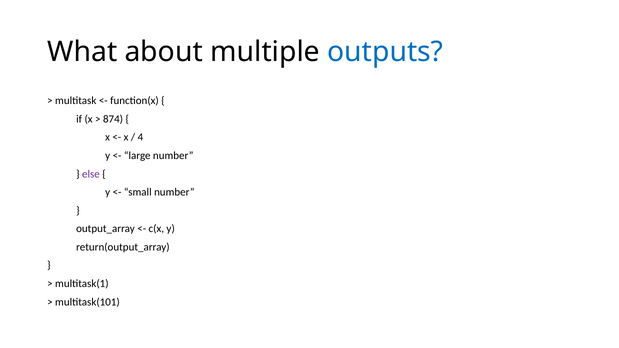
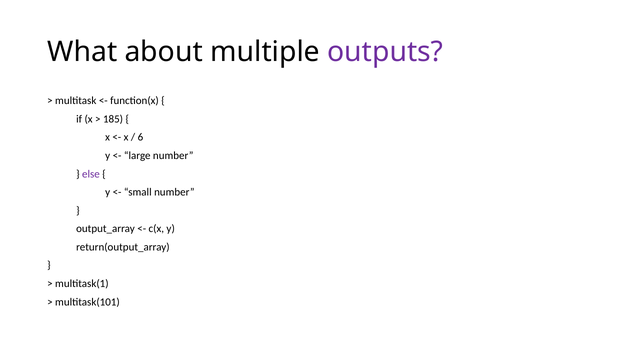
outputs colour: blue -> purple (385, 52)
874: 874 -> 185 (113, 119)
4: 4 -> 6 (140, 137)
